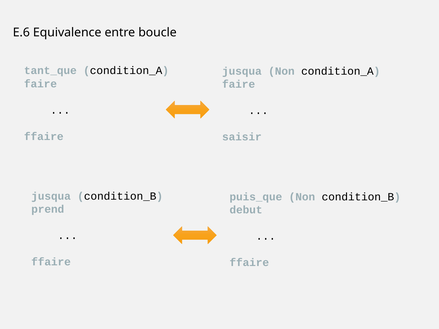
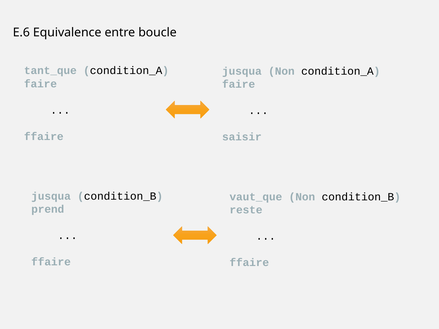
puis_que: puis_que -> vaut_que (256, 197)
debut: debut -> reste (246, 210)
